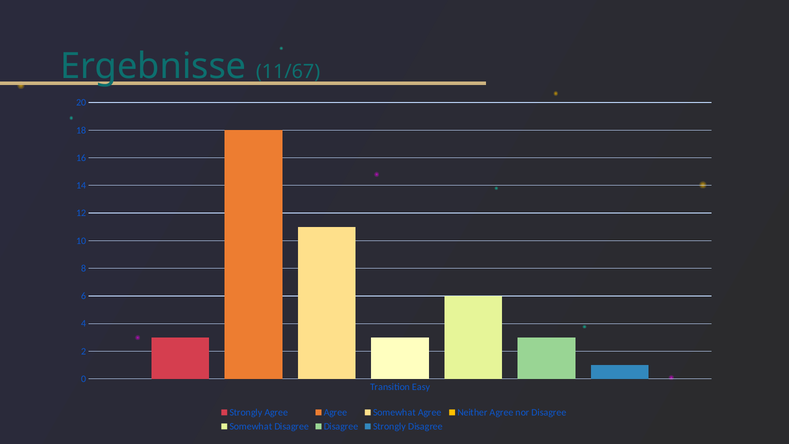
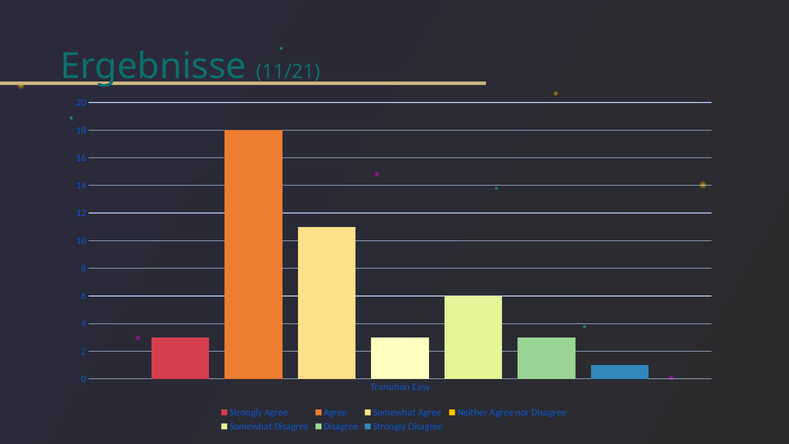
11/67: 11/67 -> 11/21 (288, 72)
